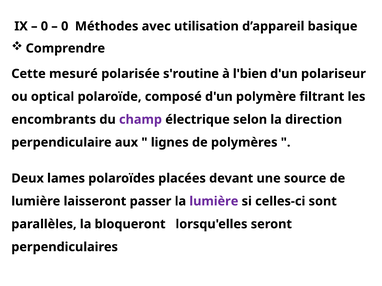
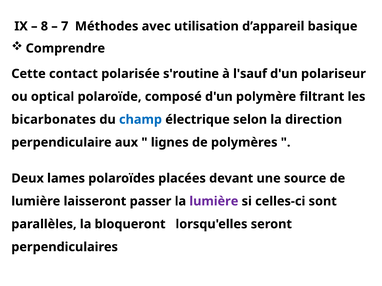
0: 0 -> 8 (44, 26)
0: 0 -> 7 (65, 26)
mesuré: mesuré -> contact (73, 74)
l'bien: l'bien -> l'sauf (250, 74)
encombrants: encombrants -> bicarbonates (54, 120)
champ colour: purple -> blue (140, 120)
